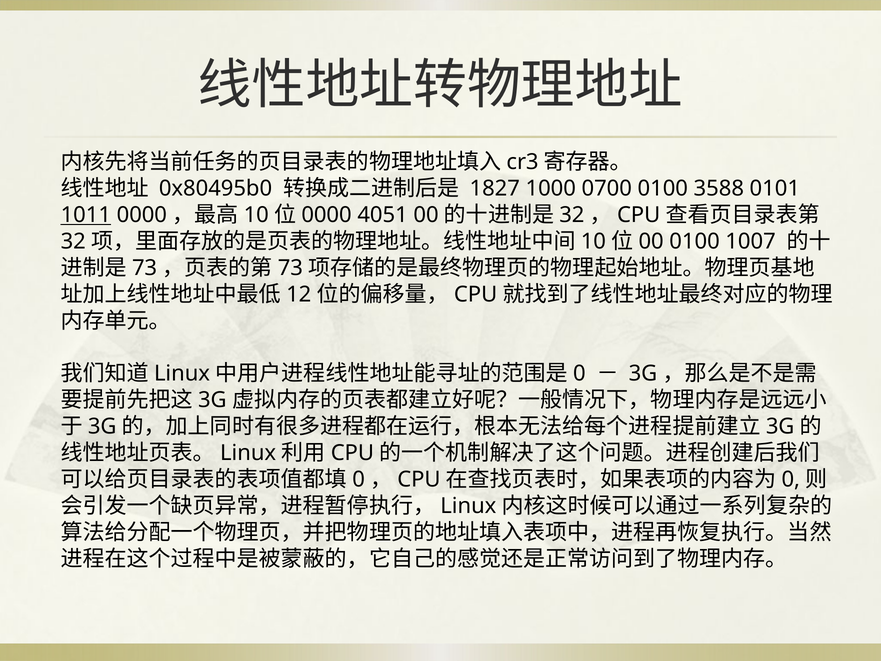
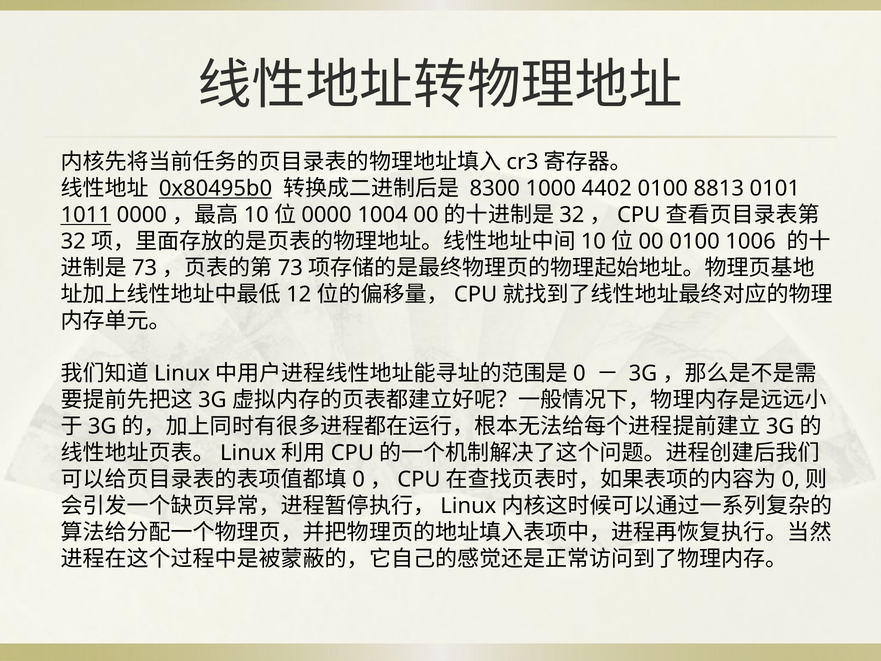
0x80495b0 underline: none -> present (216, 189)
1827: 1827 -> 8300 (495, 189)
0700: 0700 -> 4402 (607, 189)
3588: 3588 -> 8813 (719, 189)
4051: 4051 -> 1004 (383, 215)
1007: 1007 -> 1006 (751, 241)
